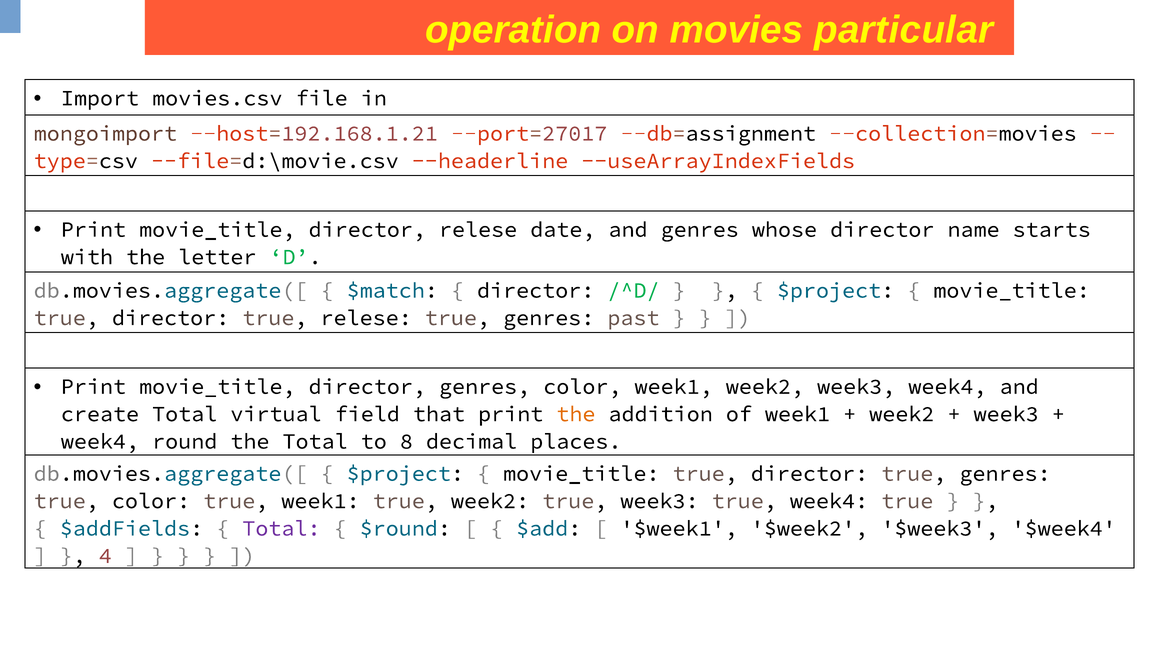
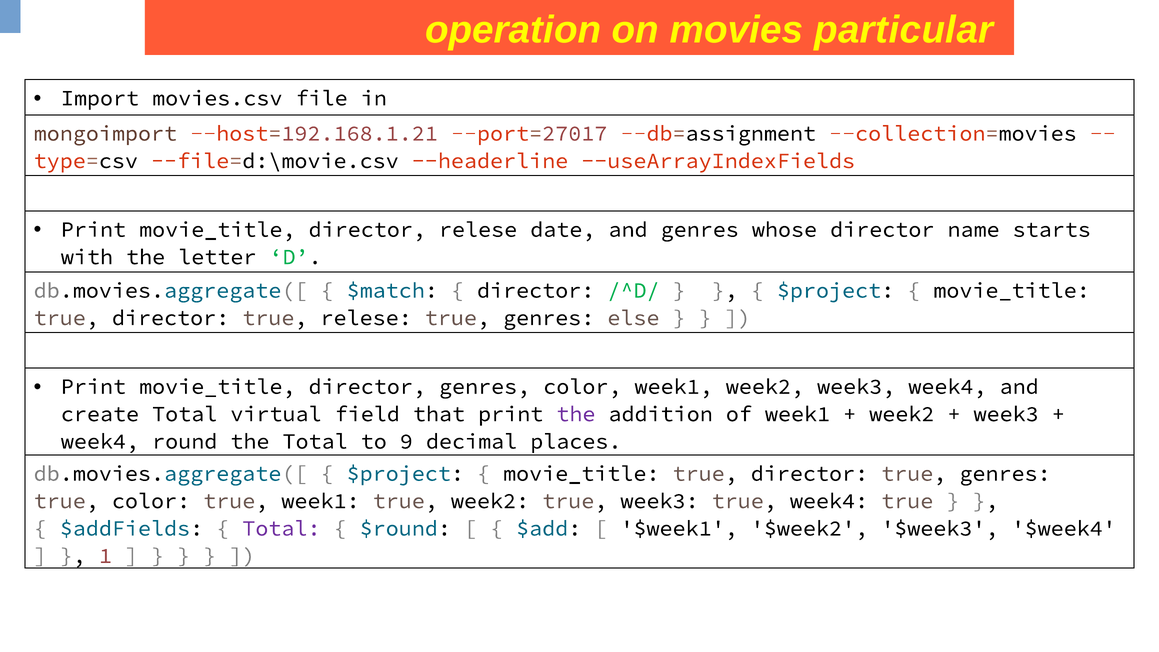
past: past -> else (633, 318)
the colour: orange -> purple (576, 414)
8: 8 -> 9 (406, 441)
4: 4 -> 1 (105, 556)
